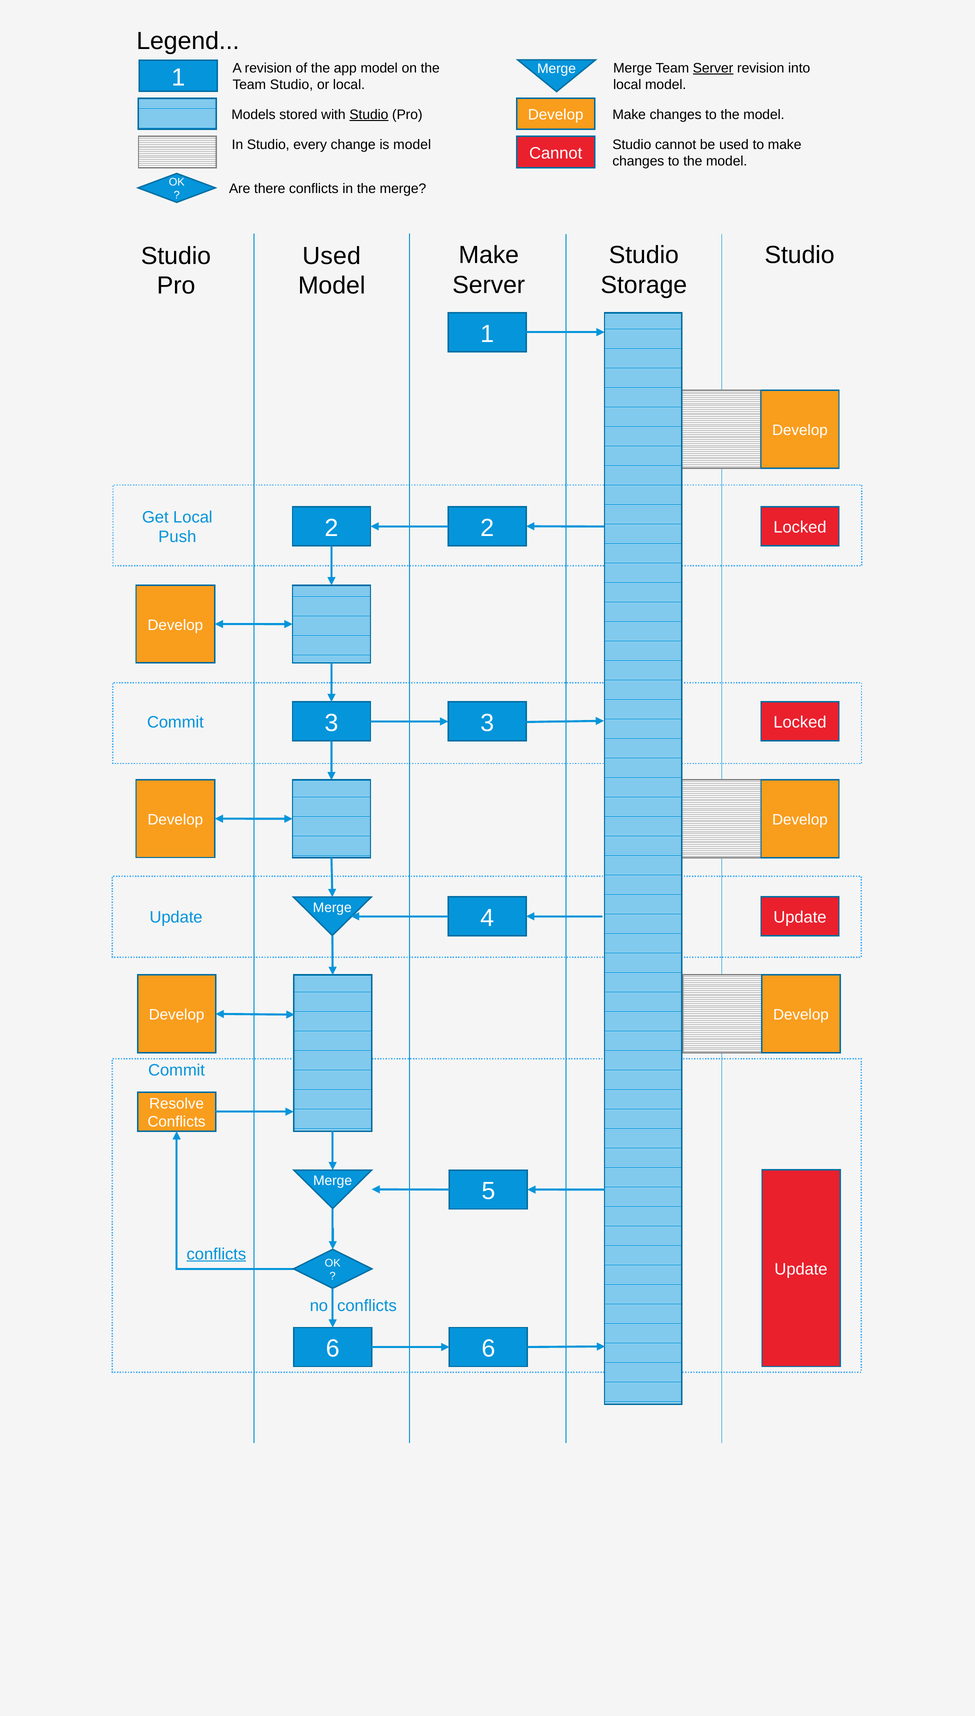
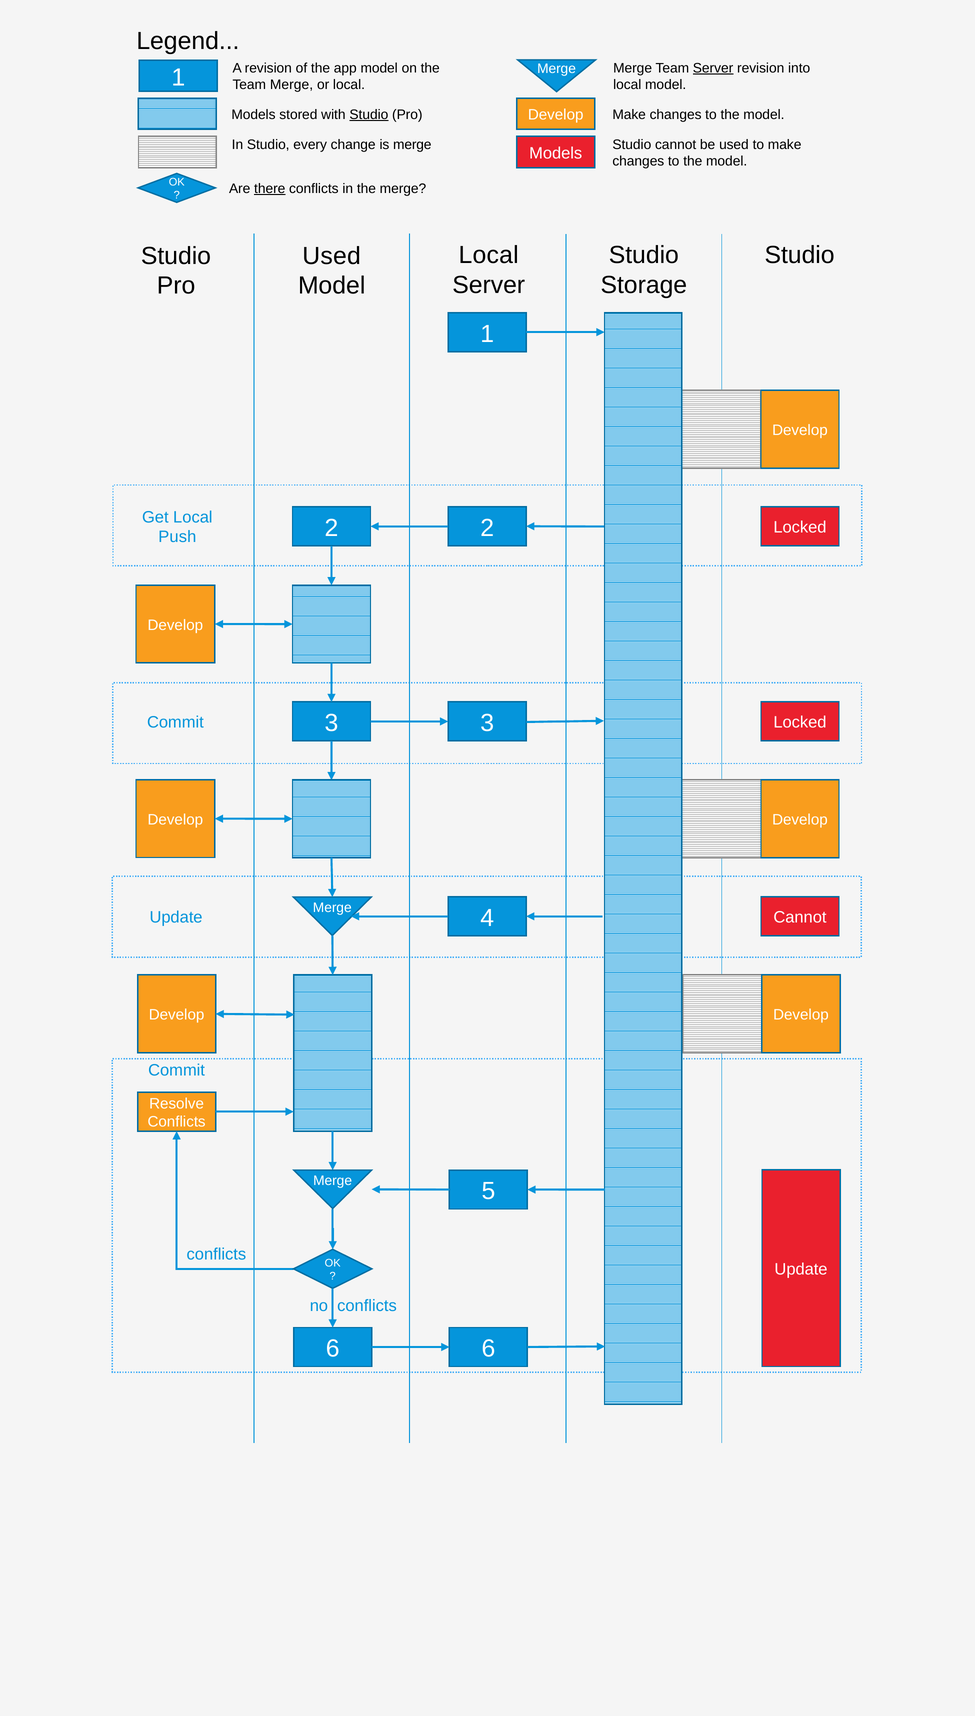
Team Studio: Studio -> Merge (292, 85)
is model: model -> merge (412, 144)
Cannot: Cannot -> Models (556, 153)
there underline: none -> present (270, 189)
Make: Make -> Local (489, 255)
Update: Update -> Cannot (800, 917)
conflicts underline: present -> none (216, 1254)
